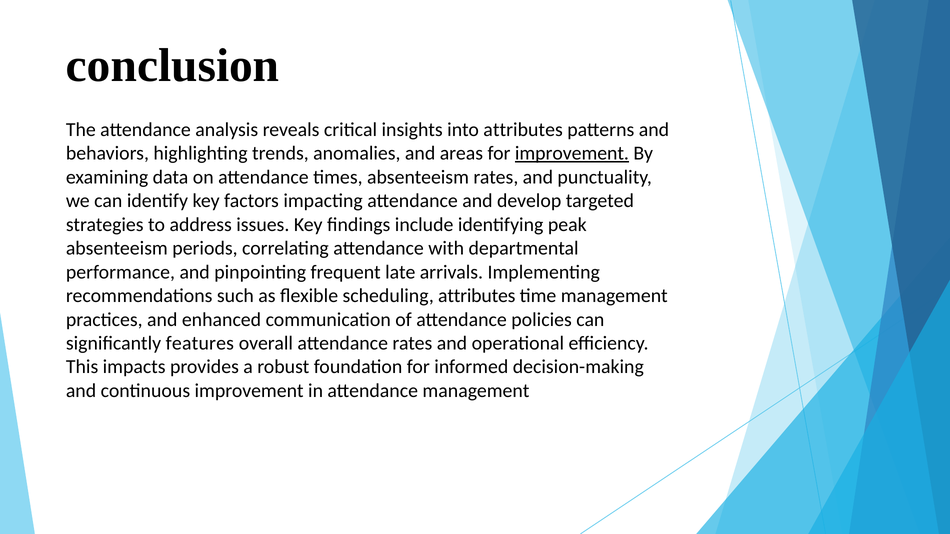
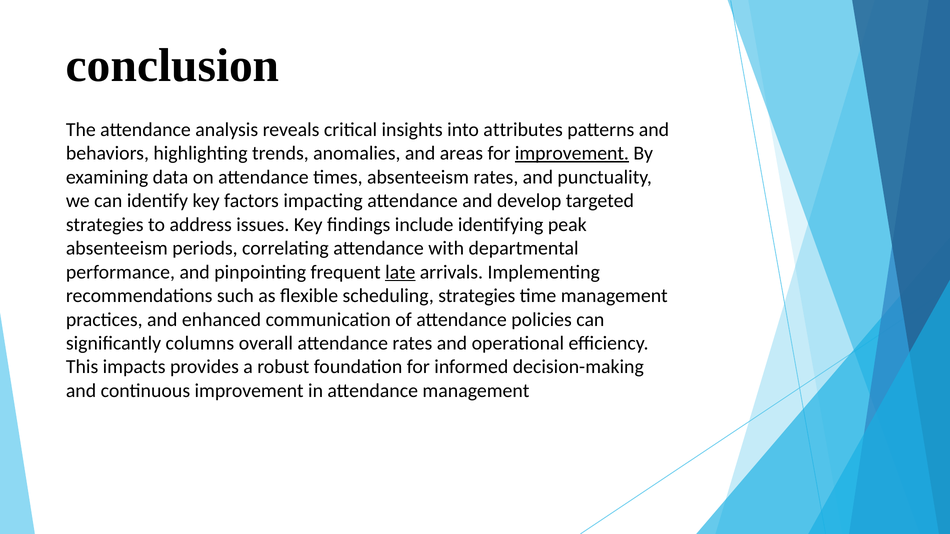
late underline: none -> present (400, 272)
scheduling attributes: attributes -> strategies (477, 296)
features: features -> columns (200, 343)
